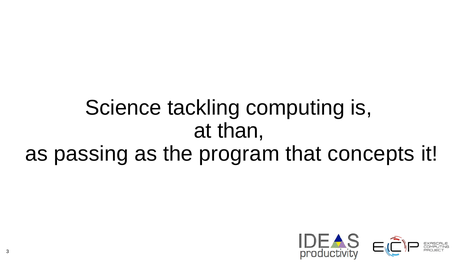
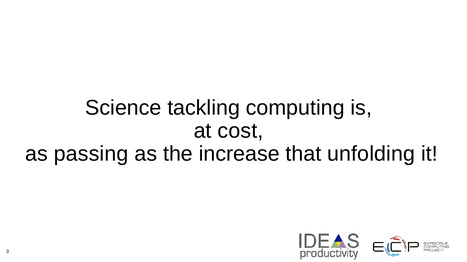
than: than -> cost (241, 131)
program: program -> increase (239, 154)
concepts: concepts -> unfolding (371, 154)
